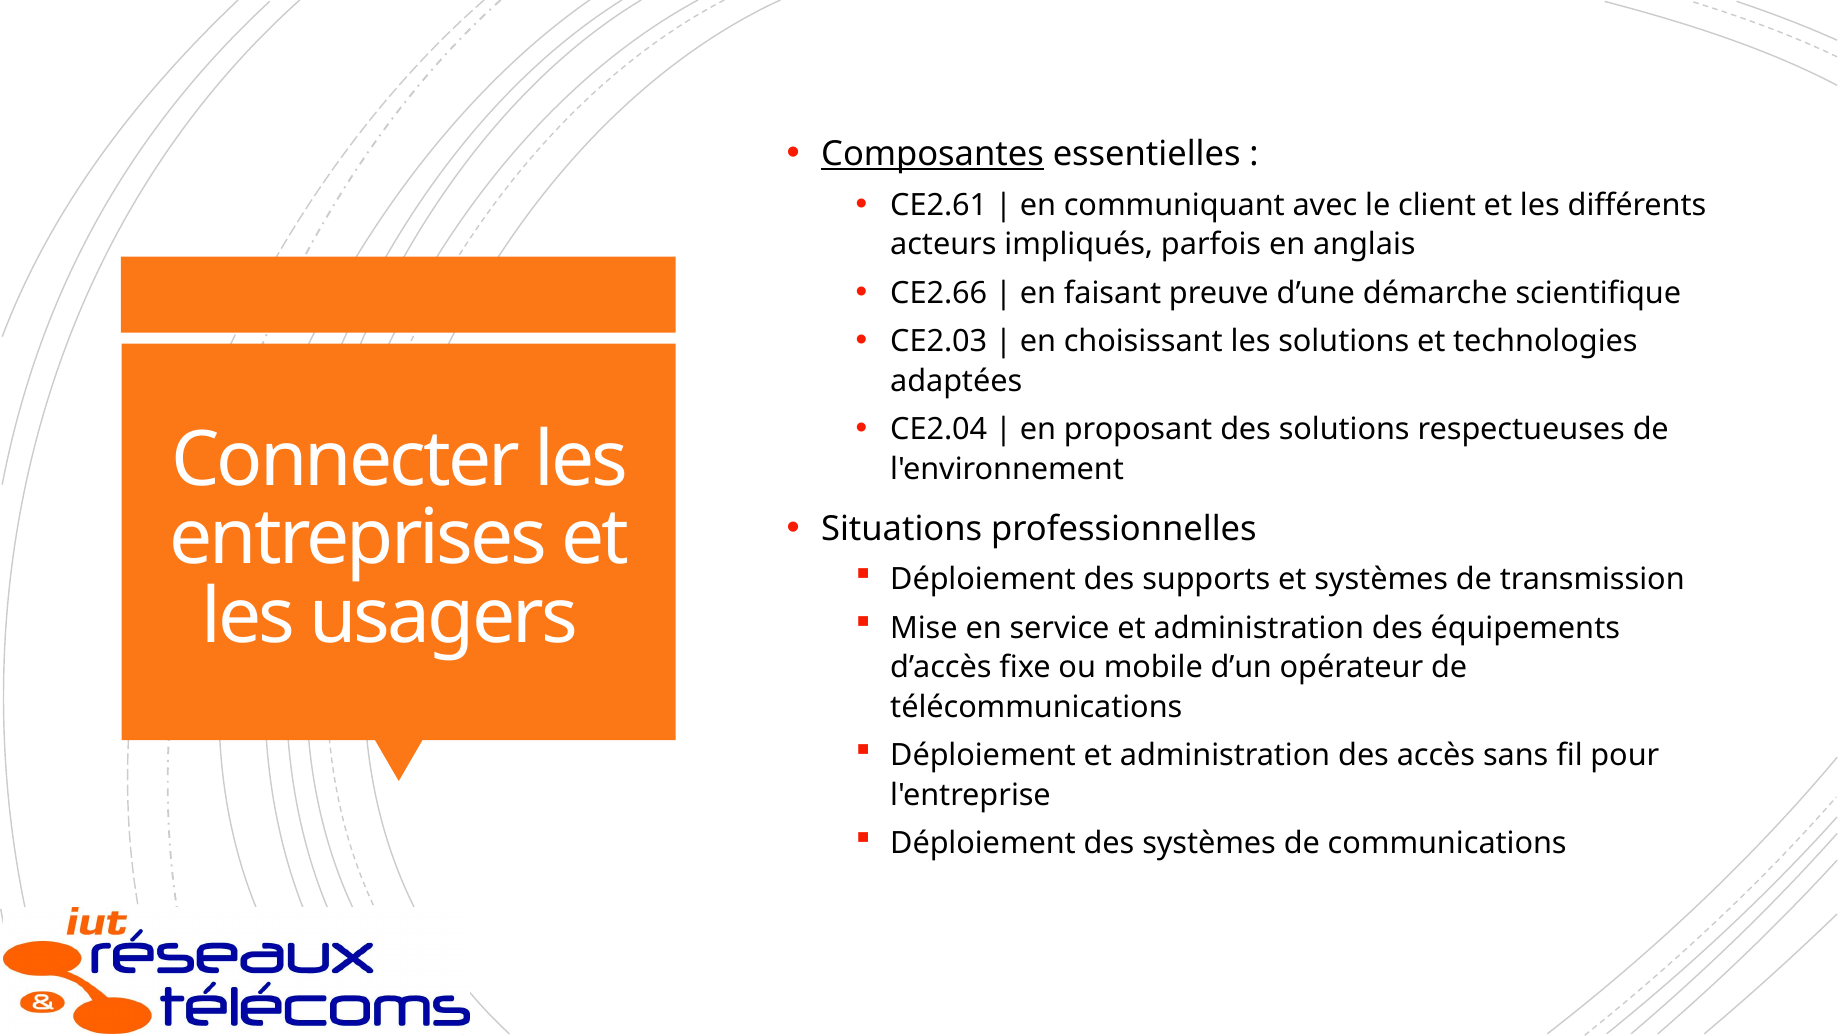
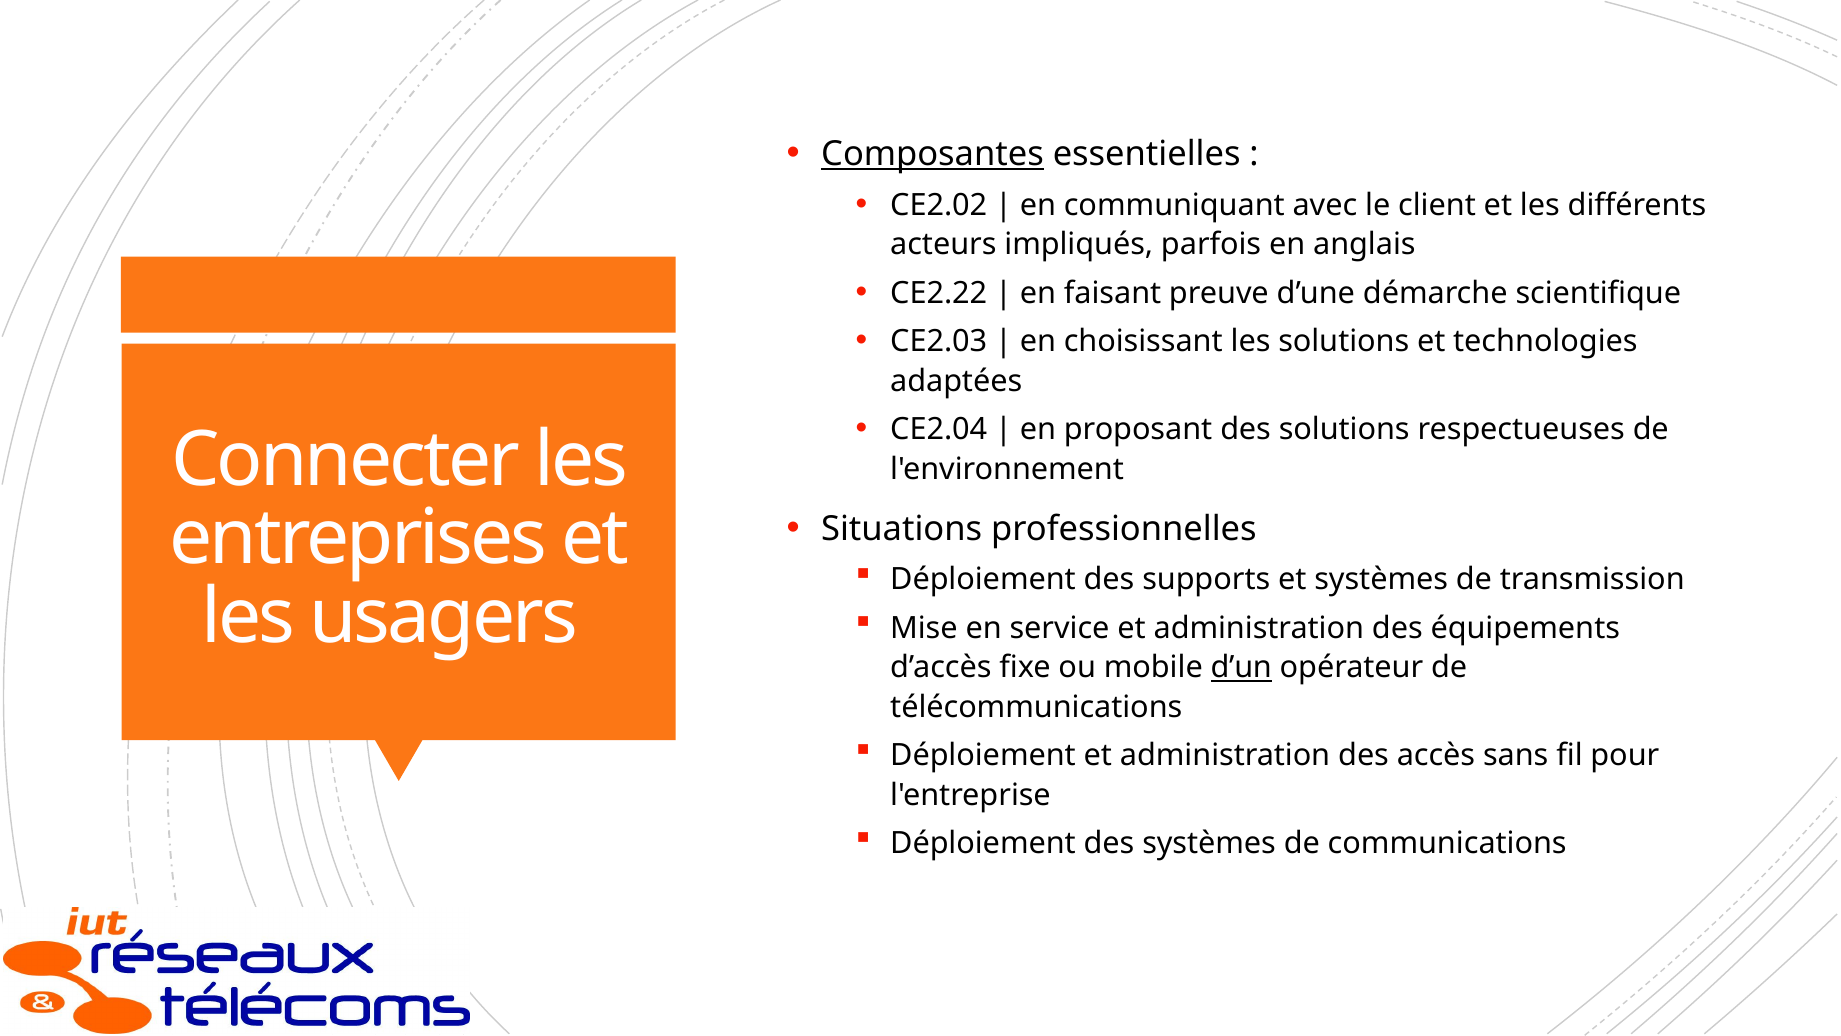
CE2.61: CE2.61 -> CE2.02 (939, 205)
CE2.66: CE2.66 -> CE2.22 (939, 293)
d’un underline: none -> present (1241, 667)
